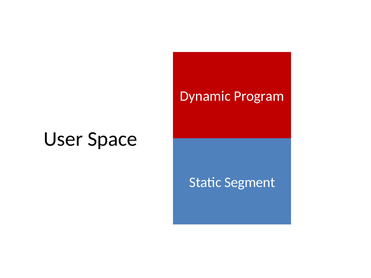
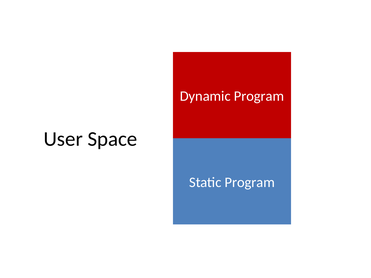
Static Segment: Segment -> Program (250, 182)
